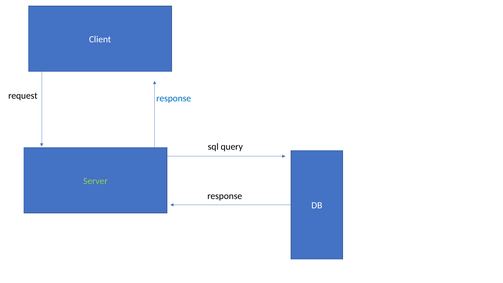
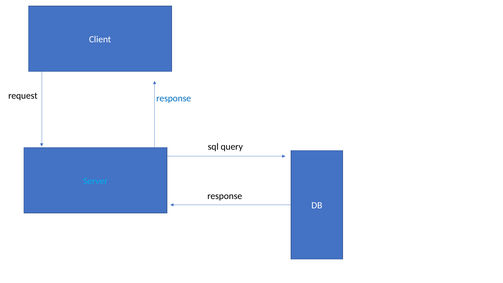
Server colour: light green -> light blue (95, 181)
